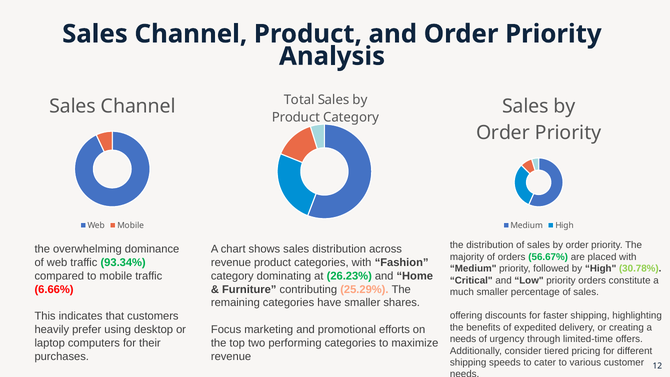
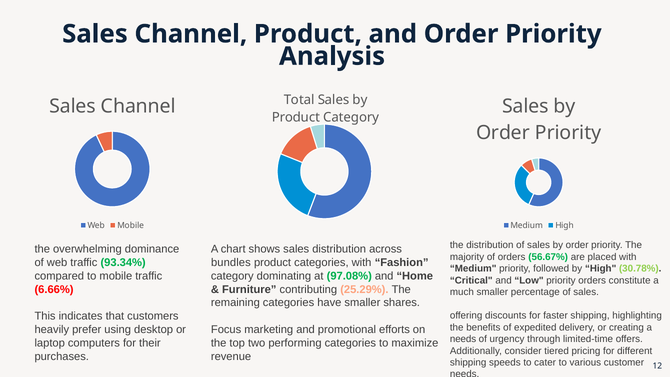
revenue: revenue -> bundles (231, 263)
26.23%: 26.23% -> 97.08% (349, 276)
